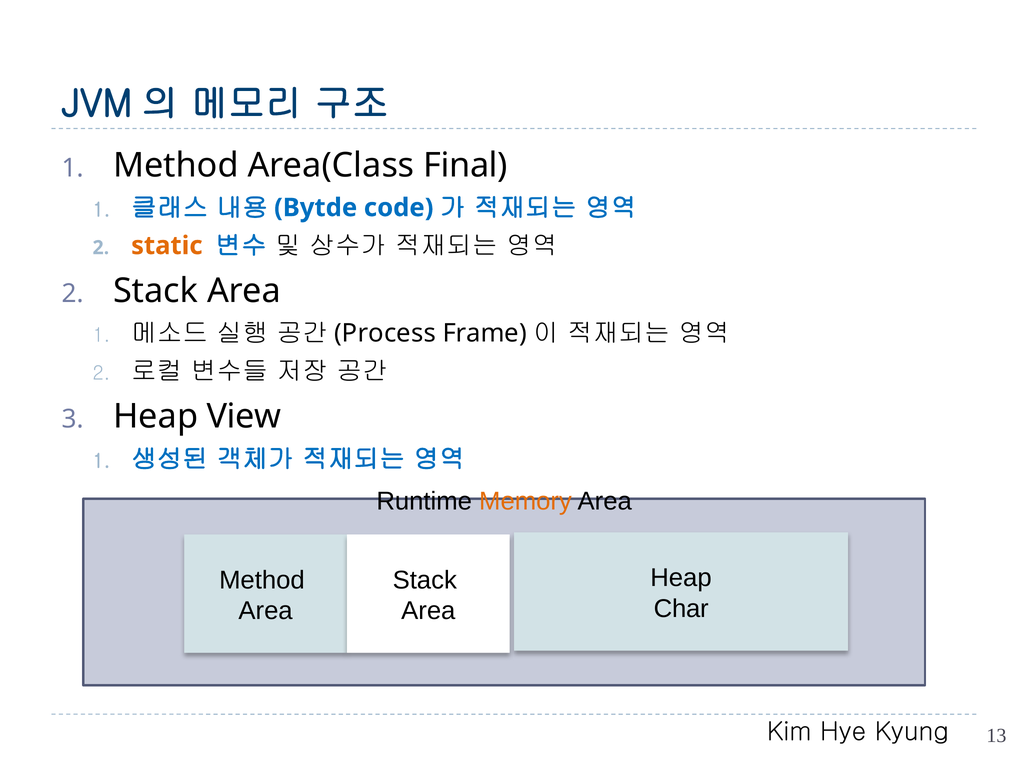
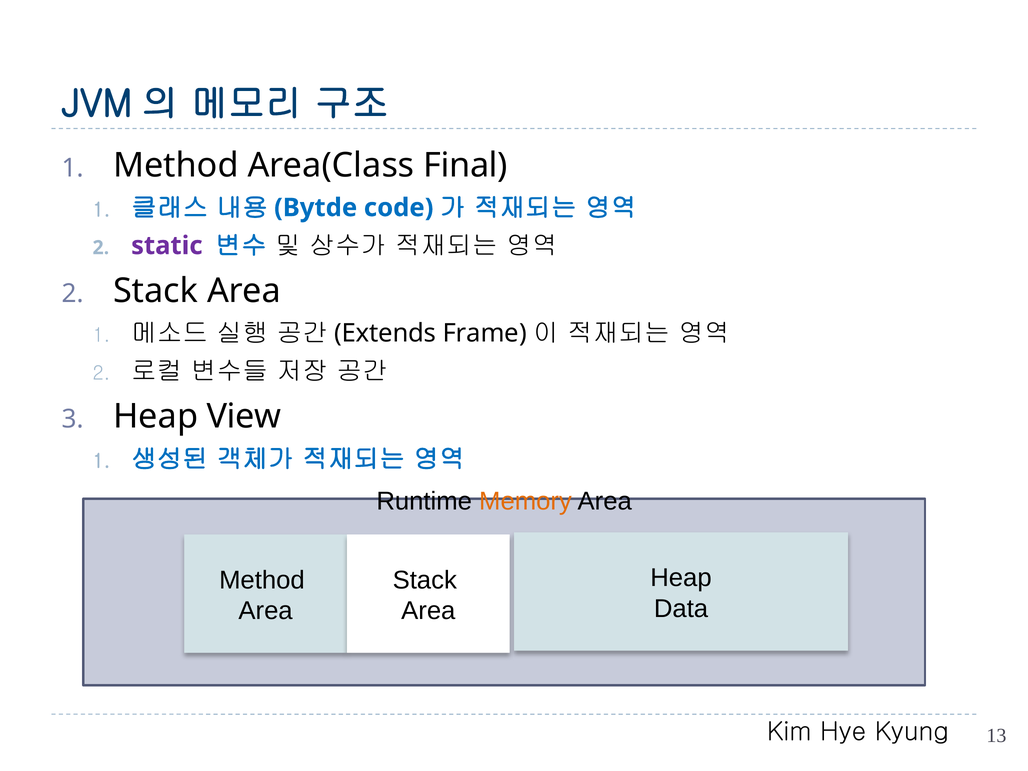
static colour: orange -> purple (167, 246)
Process: Process -> Extends (385, 333)
Char: Char -> Data (681, 609)
